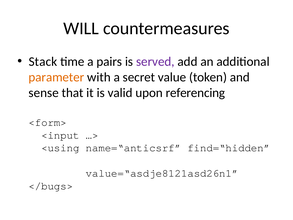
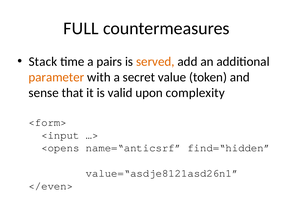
WILL: WILL -> FULL (81, 28)
served colour: purple -> orange (155, 61)
referencing: referencing -> complexity (195, 93)
<using: <using -> <opens (60, 148)
</bugs>: </bugs> -> </even> (51, 186)
